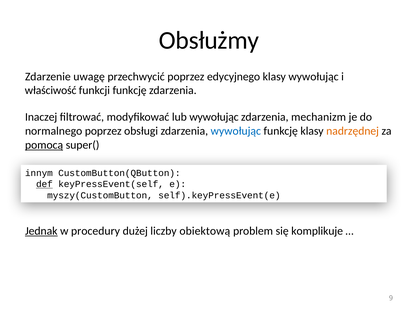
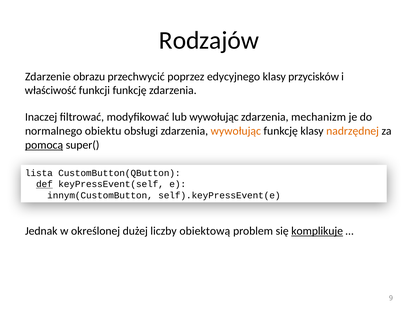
Obsłużmy: Obsłużmy -> Rodzajów (209, 40)
uwagę: uwagę -> obrazu (89, 77)
klasy wywołując: wywołując -> przycisków (314, 77)
normalnego poprzez: poprzez -> obiektu (103, 131)
wywołując colour: blue -> orange (236, 131)
innym: innym -> lista (39, 173)
myszy(CustomButton: myszy(CustomButton -> innym(CustomButton (100, 196)
Jednak underline: present -> none (41, 231)
procedury: procedury -> określonej (96, 231)
komplikuje underline: none -> present (317, 231)
